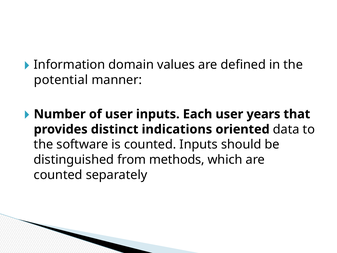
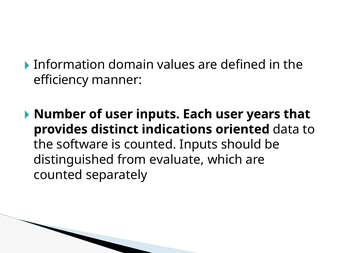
potential: potential -> efficiency (61, 80)
methods: methods -> evaluate (177, 160)
